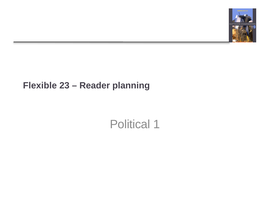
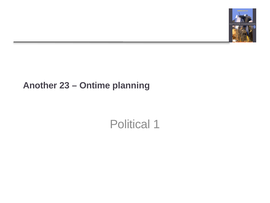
Flexible: Flexible -> Another (40, 85)
Reader: Reader -> Ontime (95, 85)
